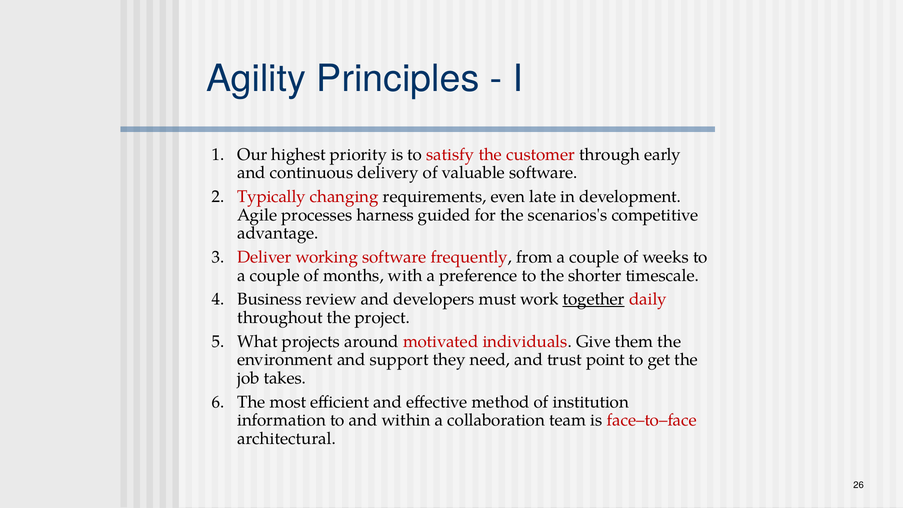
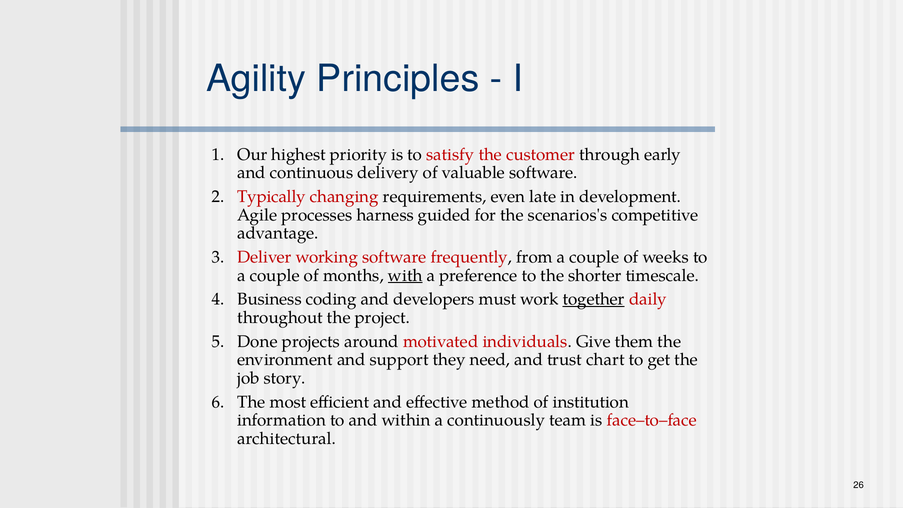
with underline: none -> present (405, 276)
review: review -> coding (331, 300)
What: What -> Done (258, 342)
point: point -> chart (605, 360)
takes: takes -> story (285, 378)
collaboration: collaboration -> continuously (496, 421)
